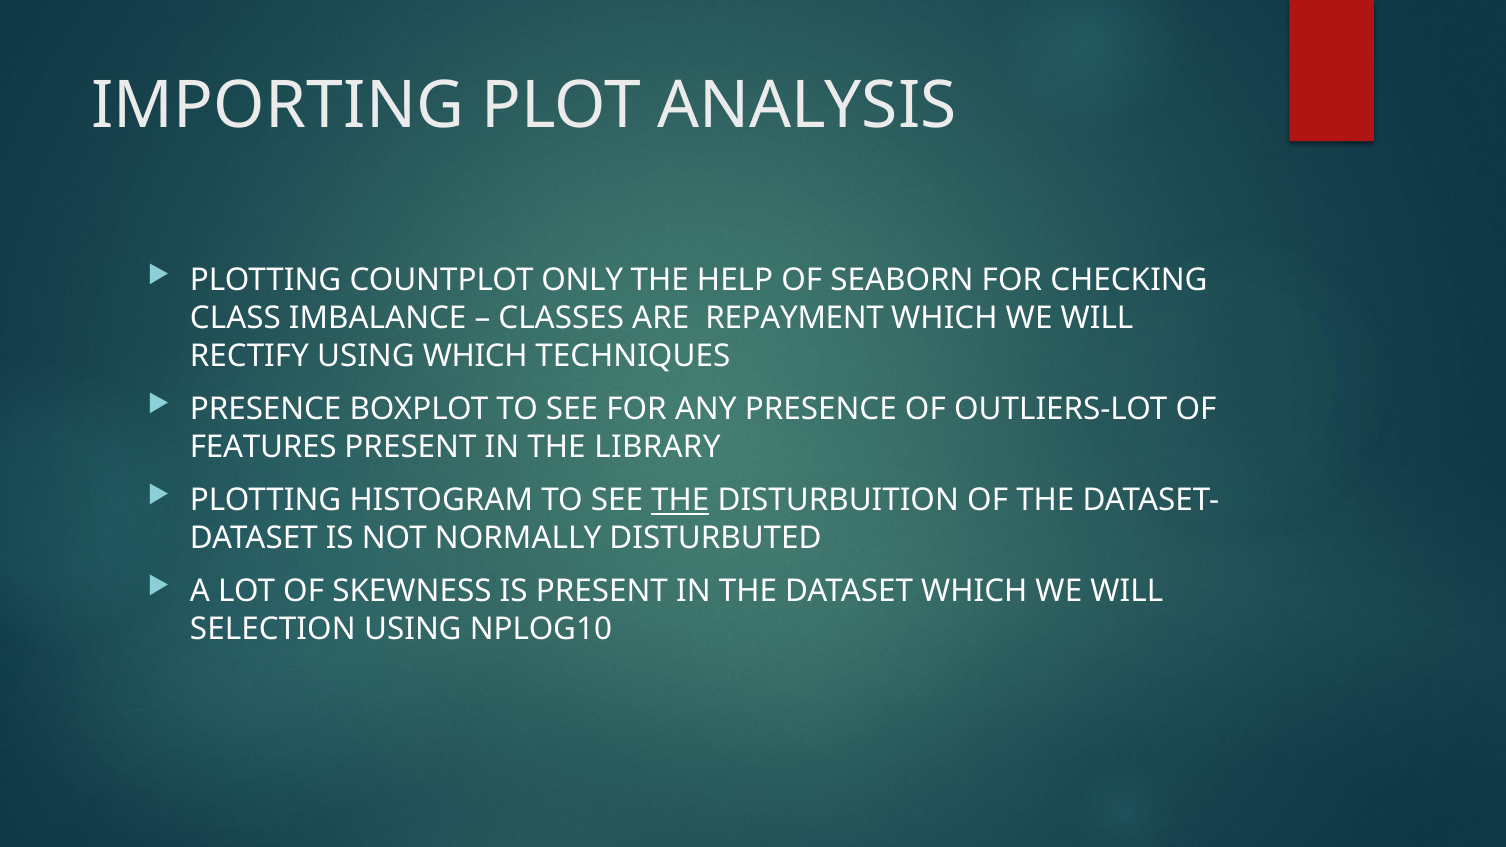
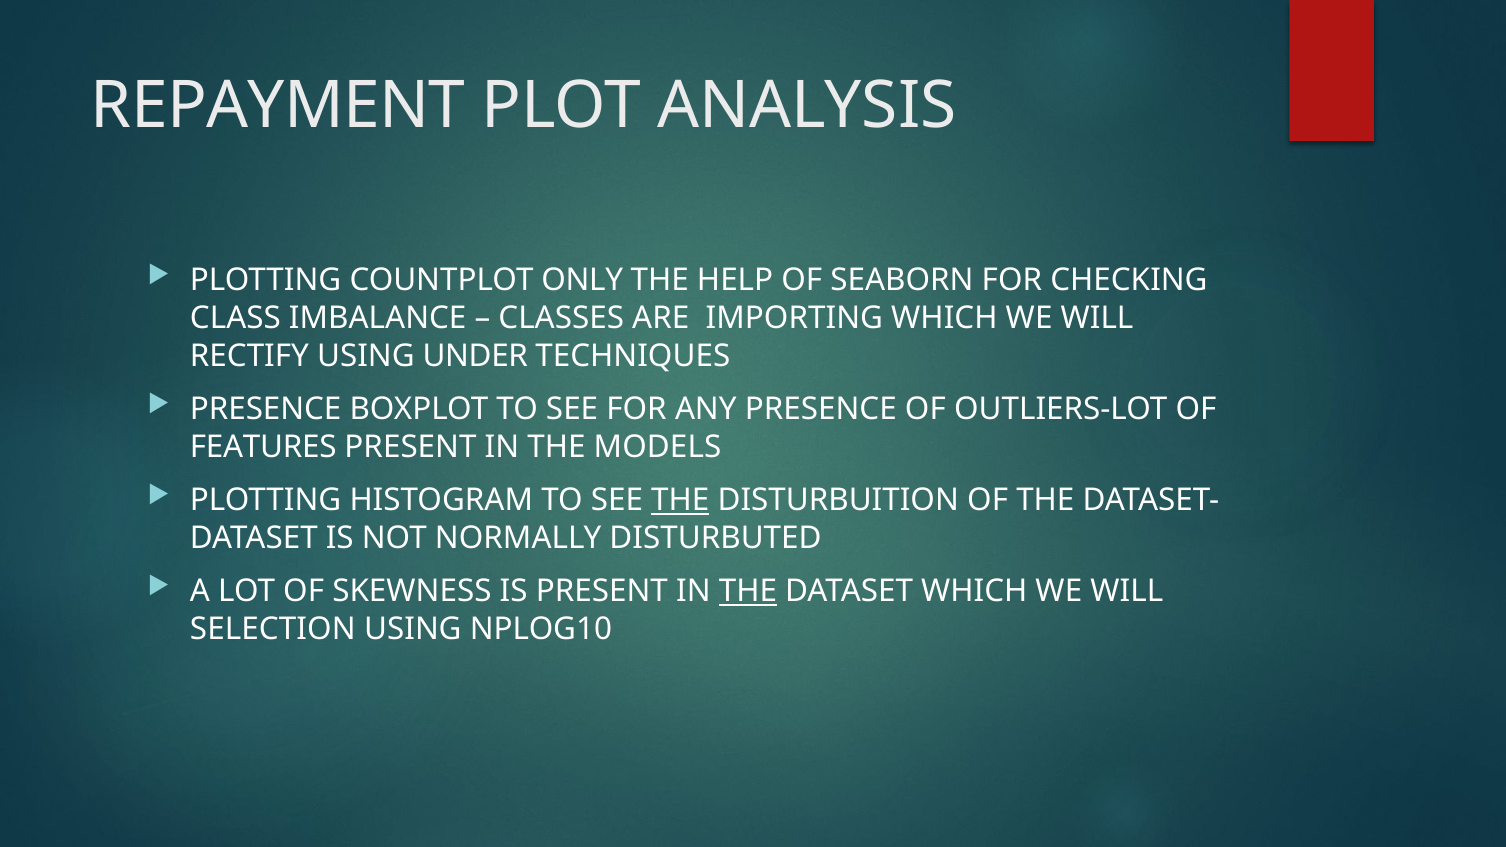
IMPORTING: IMPORTING -> REPAYMENT (278, 106)
REPAYMENT: REPAYMENT -> IMPORTING (794, 318)
USING WHICH: WHICH -> UNDER (475, 356)
LIBRARY: LIBRARY -> MODELS (658, 447)
THE underline: none -> present (748, 591)
